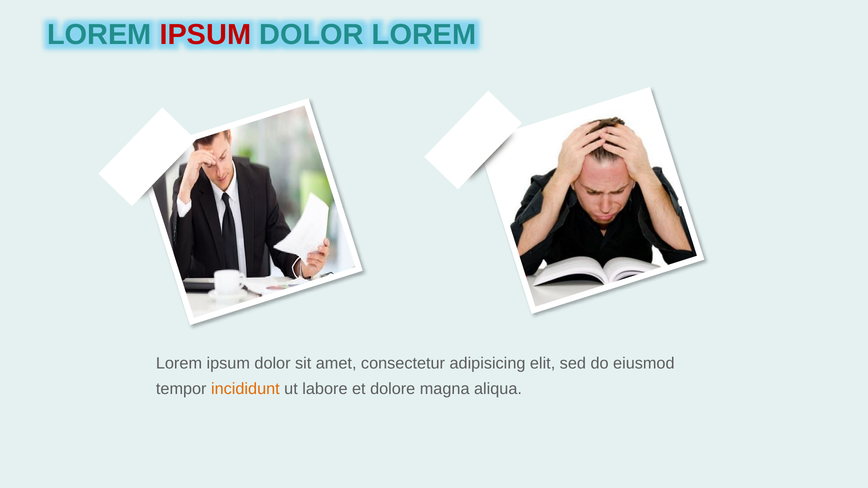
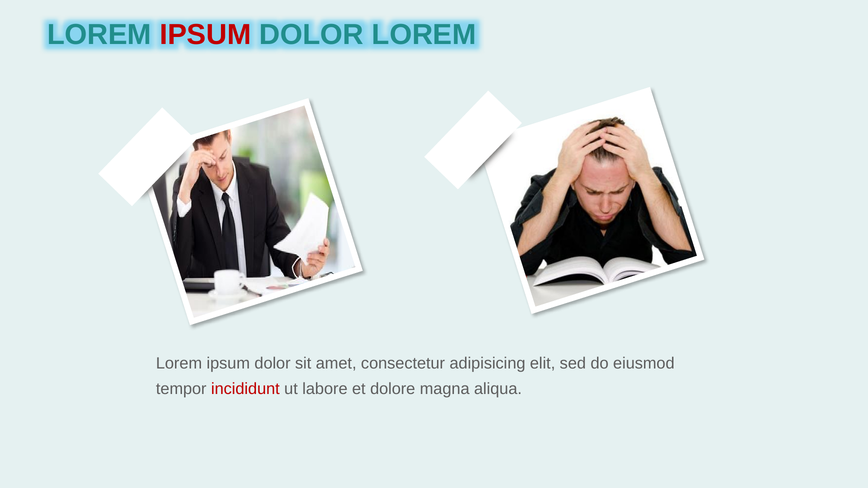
incididunt colour: orange -> red (245, 389)
